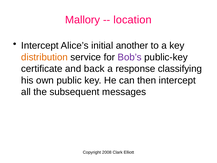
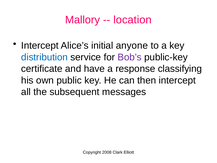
another: another -> anyone (132, 46)
distribution colour: orange -> blue (44, 57)
back: back -> have (94, 69)
